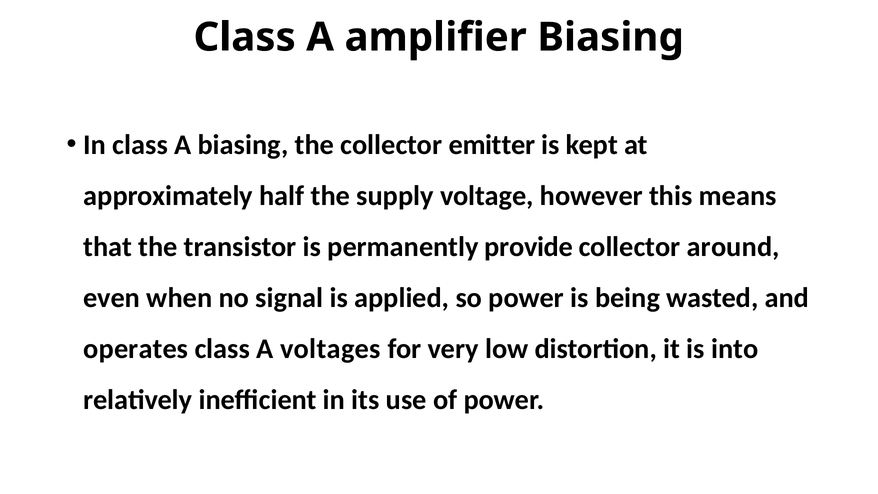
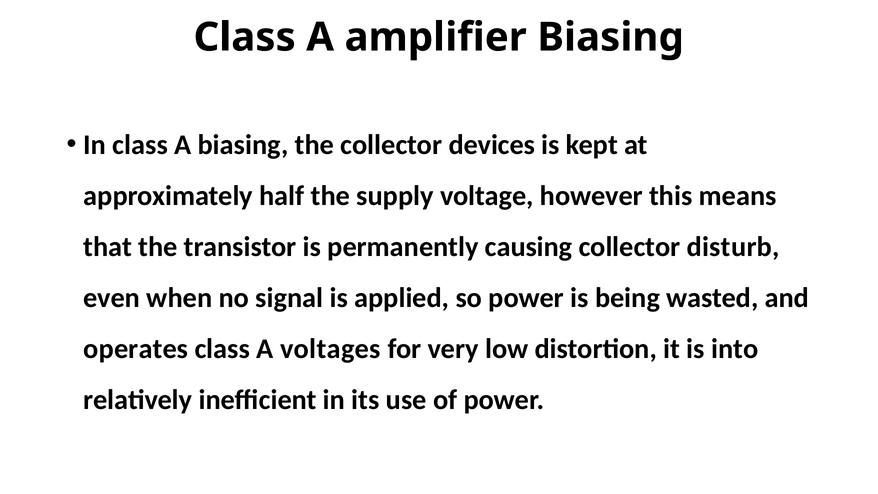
emitter: emitter -> devices (492, 145)
provide: provide -> causing (529, 247)
around: around -> disturb (733, 247)
